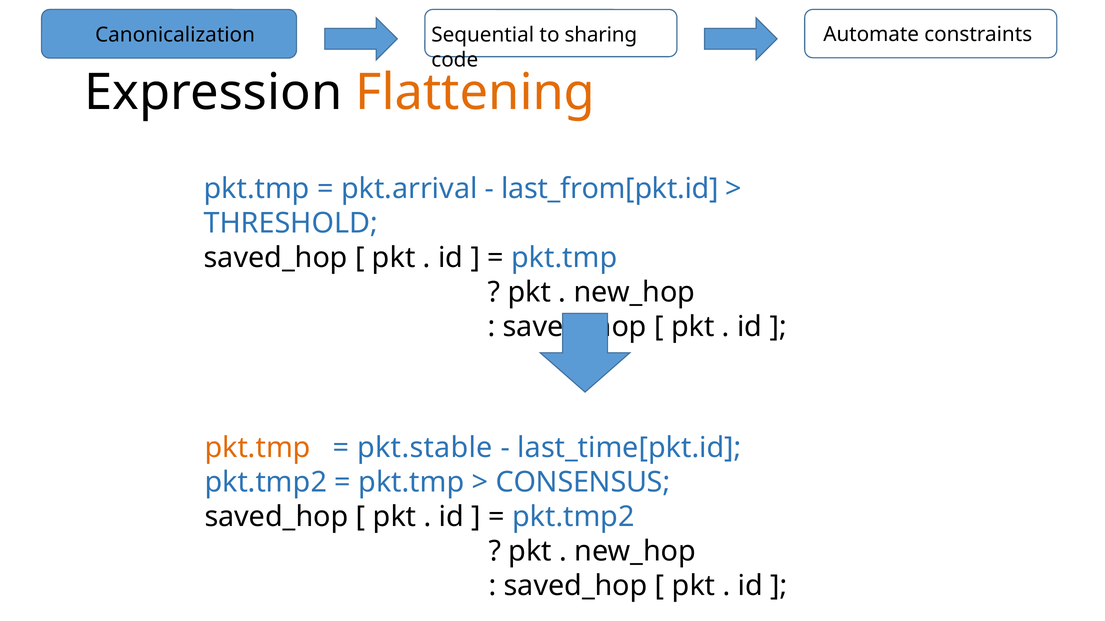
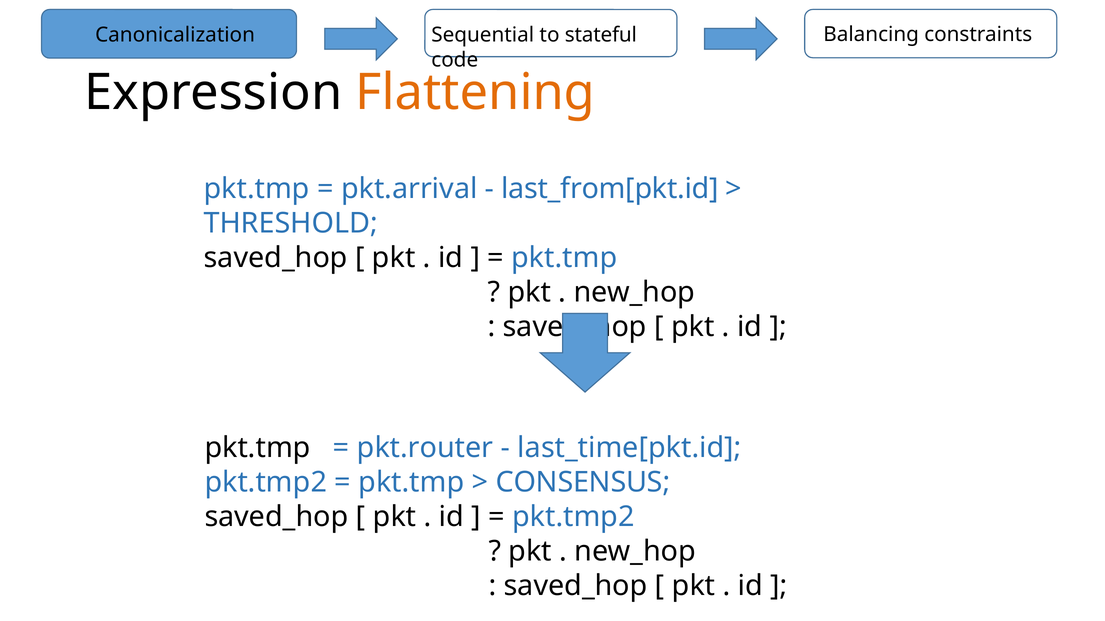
Automate: Automate -> Balancing (871, 34)
sharing: sharing -> stateful (601, 35)
pkt.tmp colour: orange -> black (258, 448)
pkt.stable: pkt.stable -> pkt.router (425, 448)
